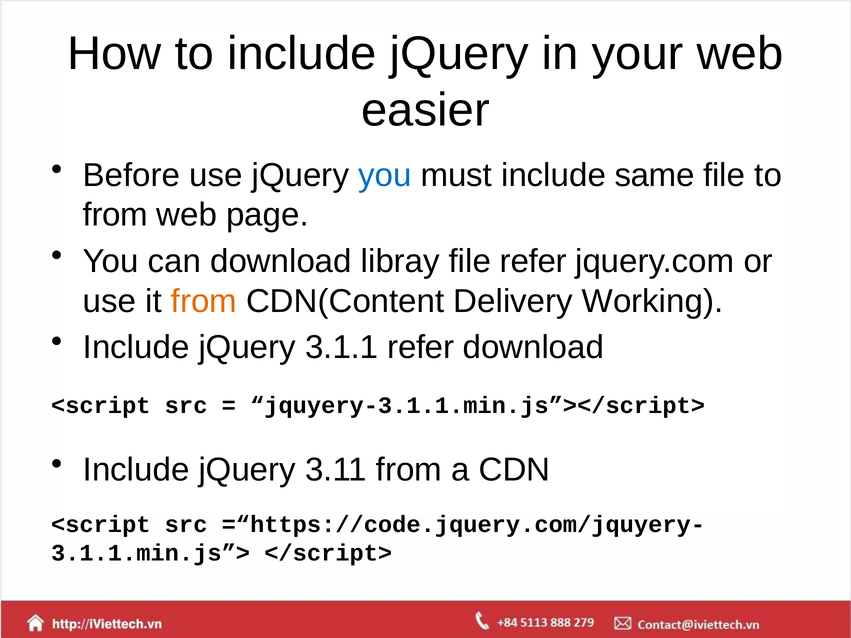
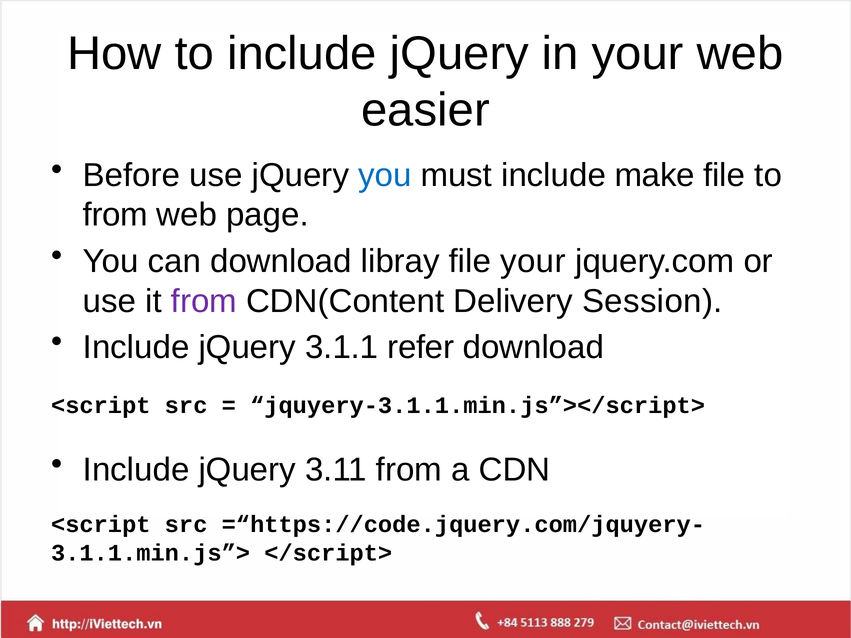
same: same -> make (655, 175)
file refer: refer -> your (533, 261)
from colour: orange -> purple (204, 301)
Working: Working -> Session (652, 301)
